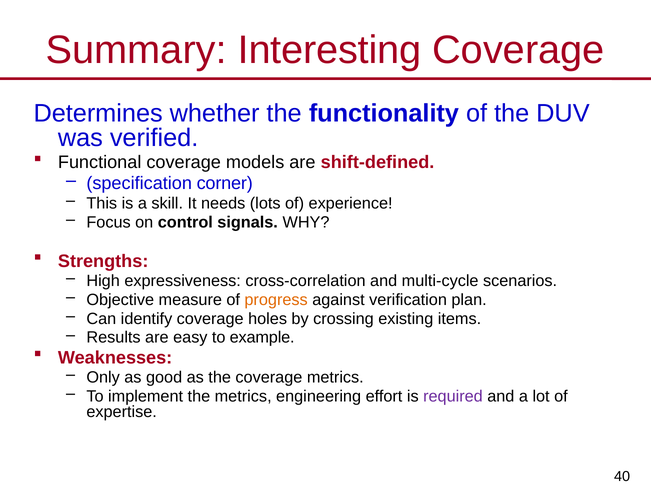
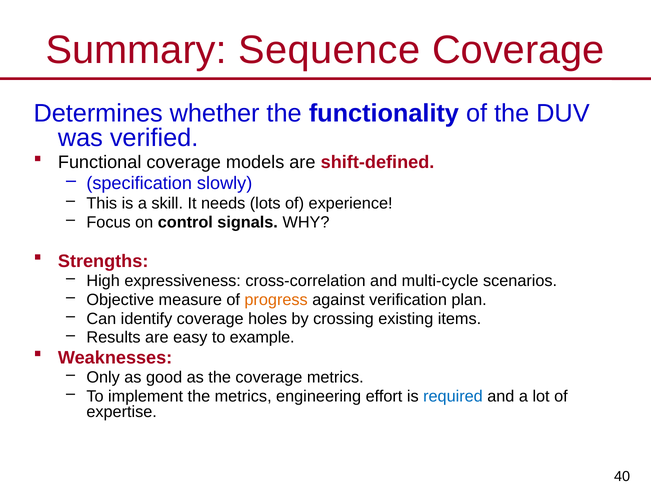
Interesting: Interesting -> Sequence (329, 50)
corner: corner -> slowly (225, 184)
required colour: purple -> blue (453, 396)
